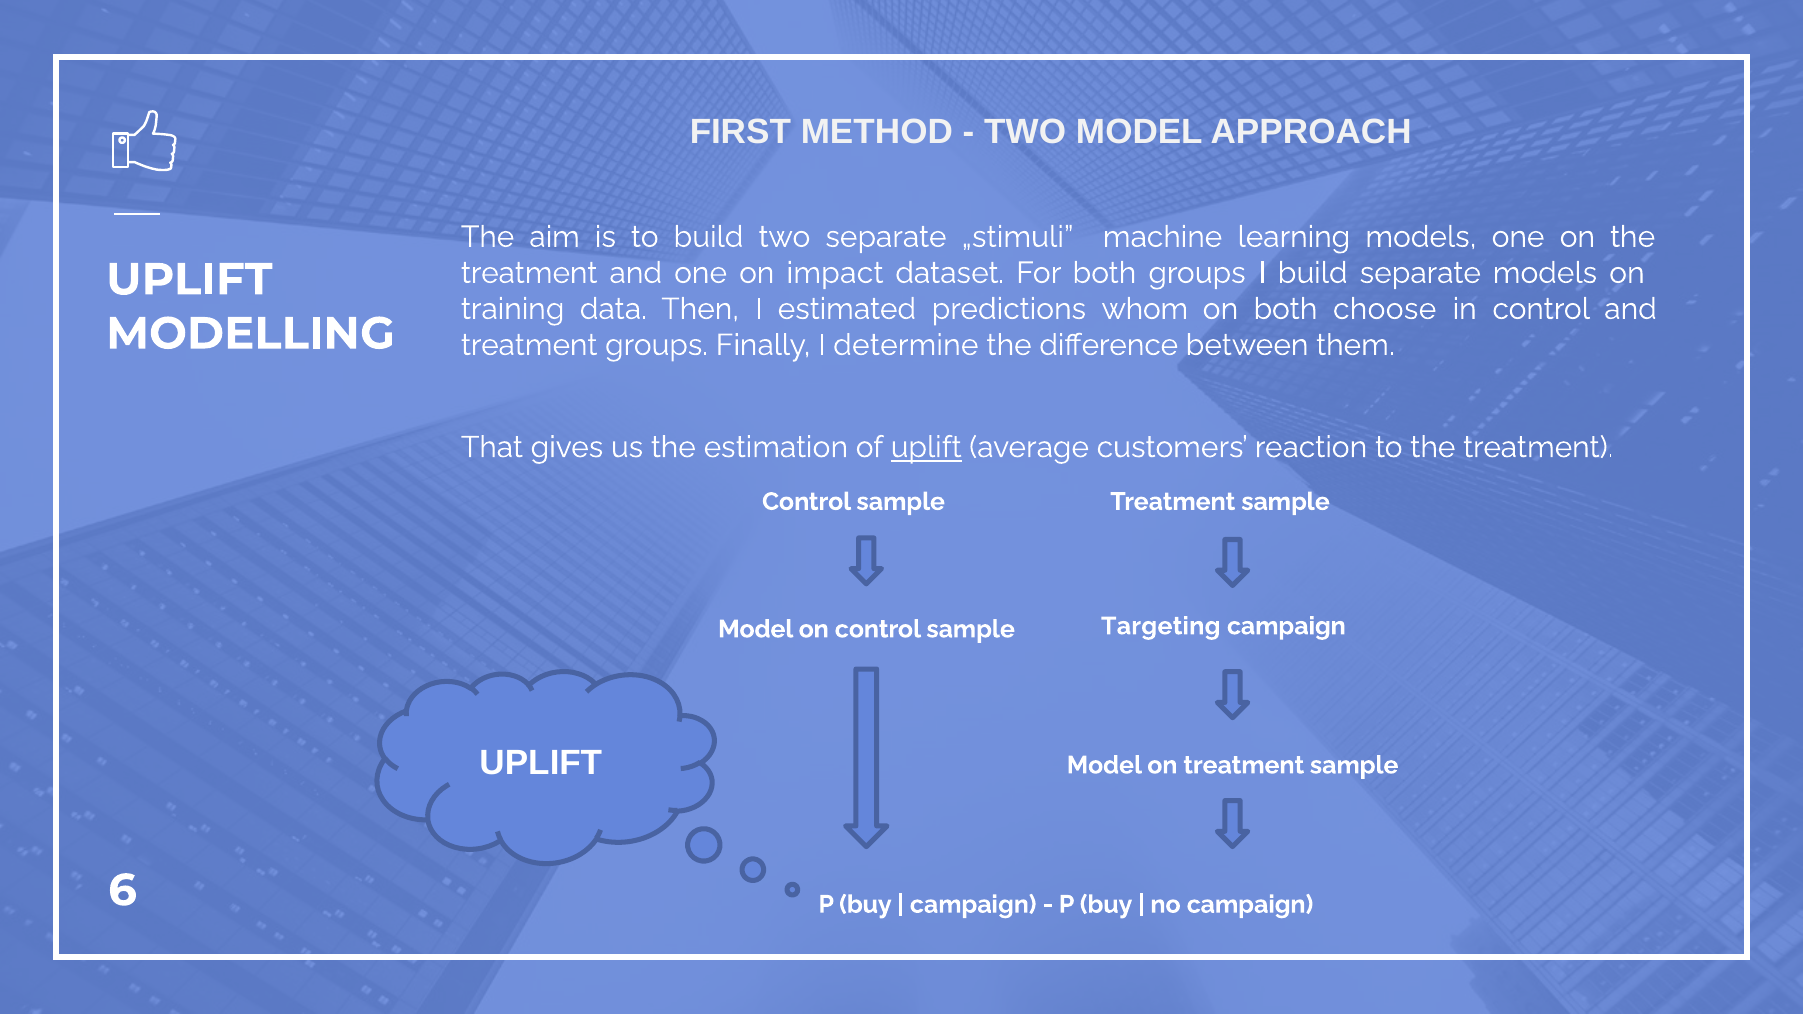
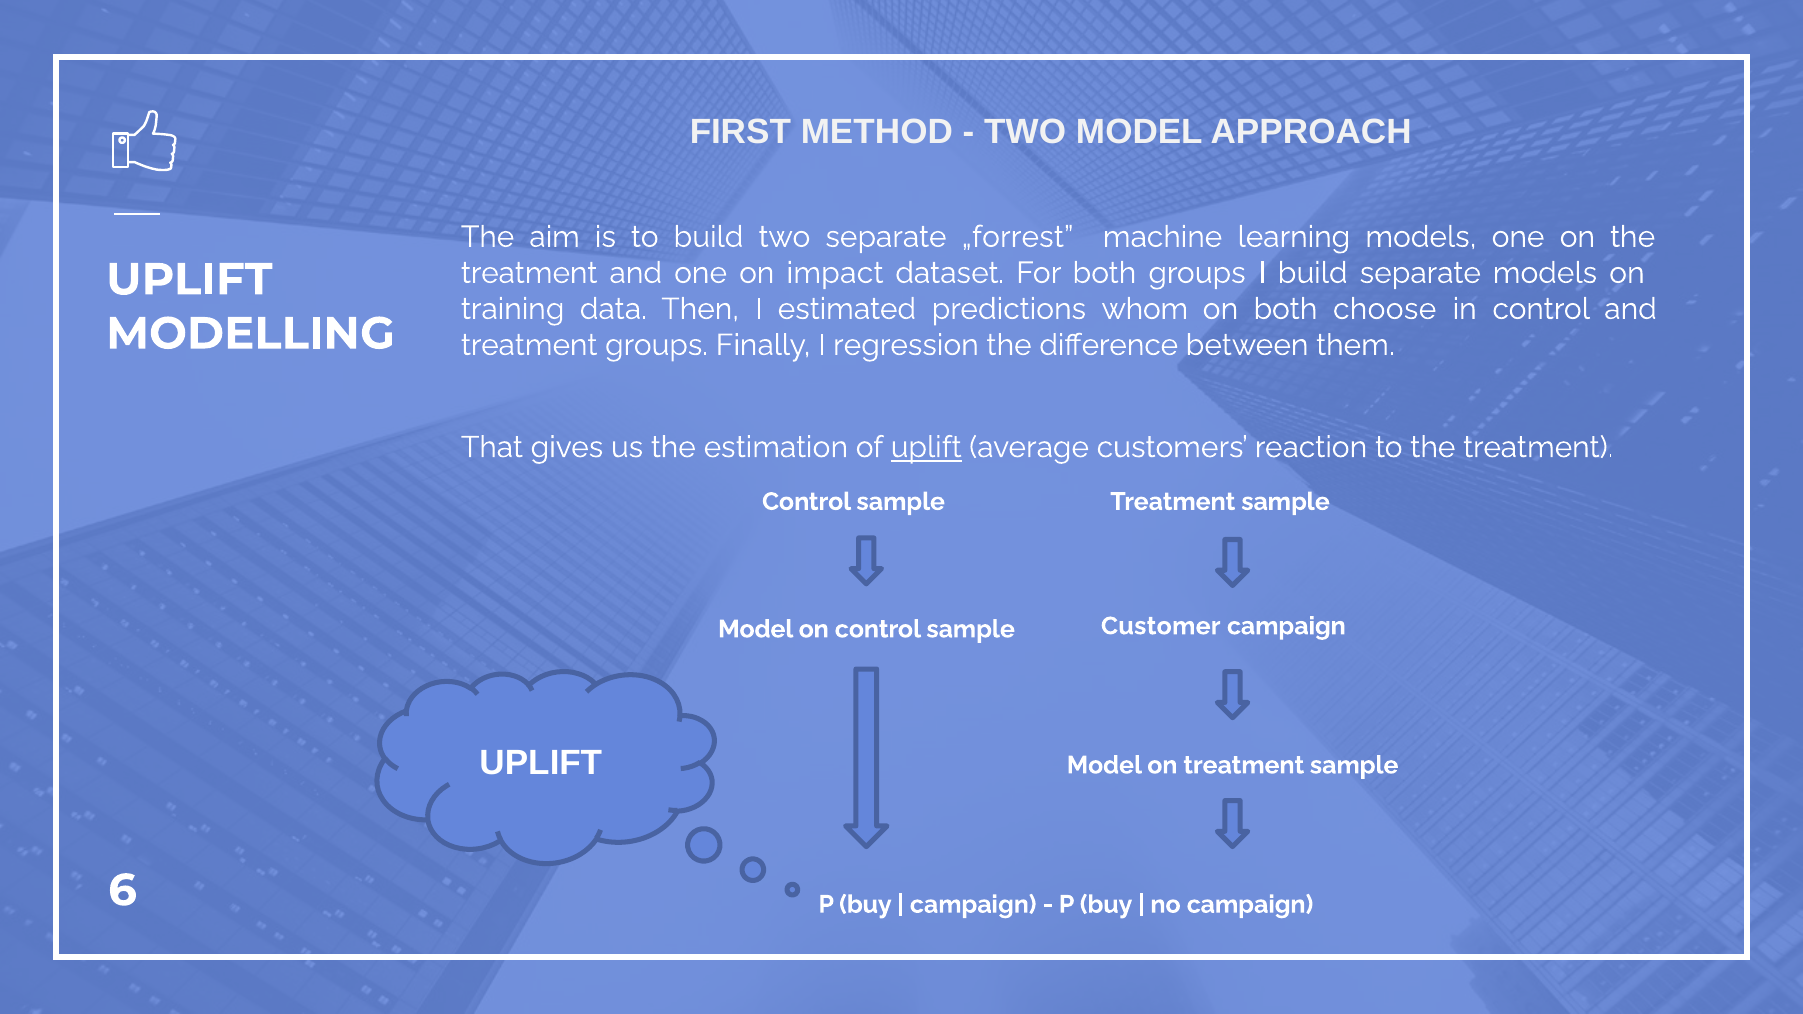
„stimuli: „stimuli -> „forrest (1017, 237)
determine: determine -> regression (906, 345)
Targeting: Targeting -> Customer (1161, 626)
